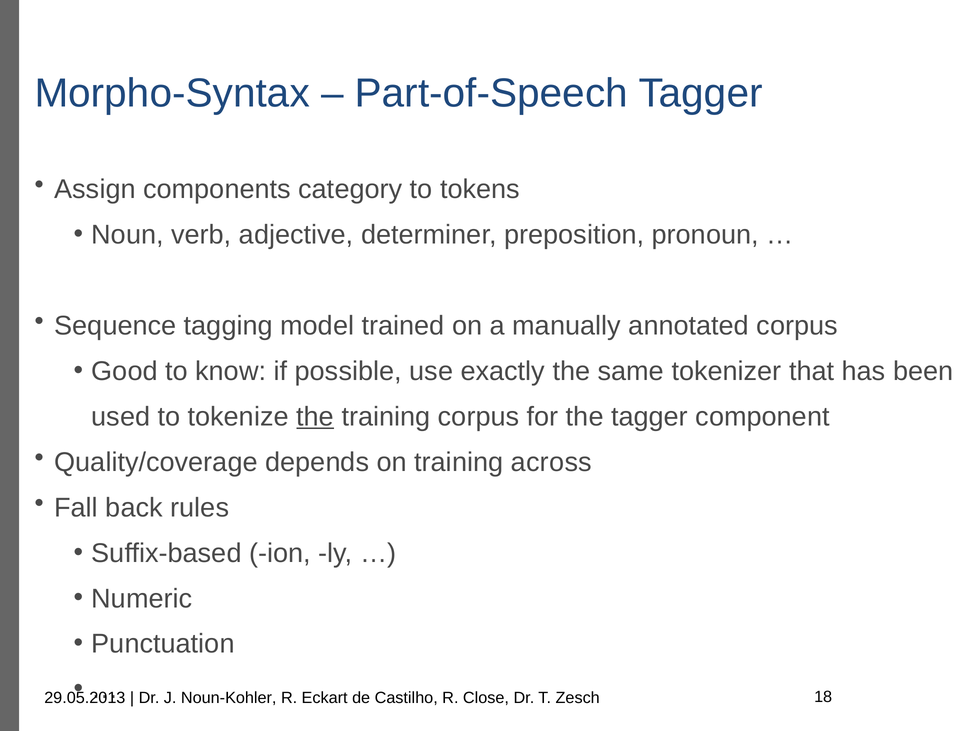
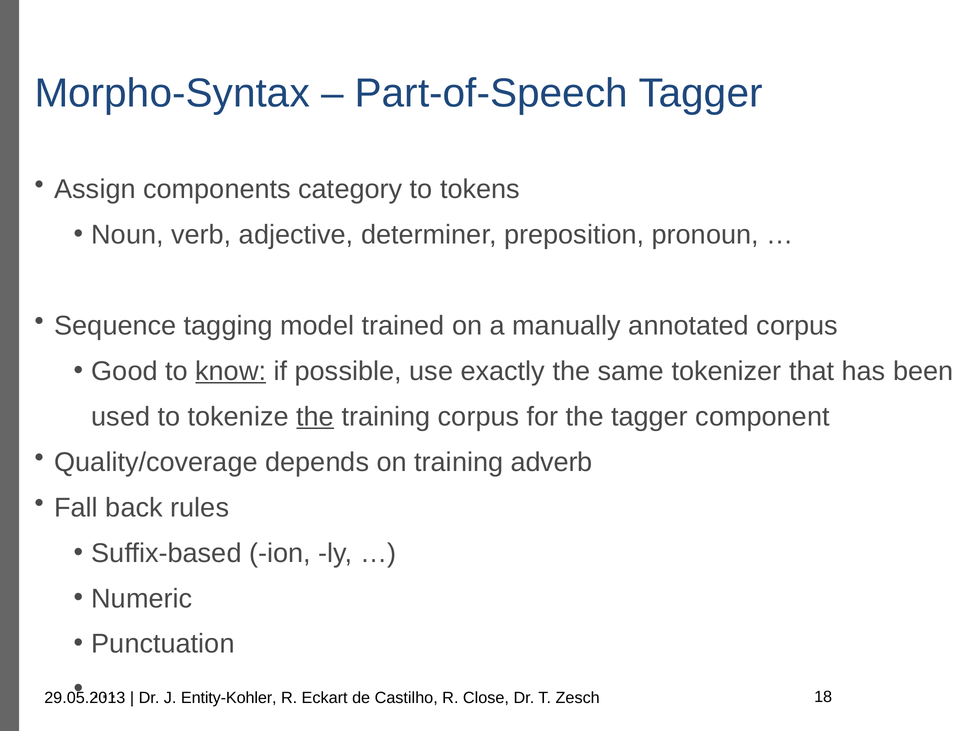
know underline: none -> present (231, 371)
across: across -> adverb (552, 462)
Noun-Kohler: Noun-Kohler -> Entity-Kohler (229, 698)
